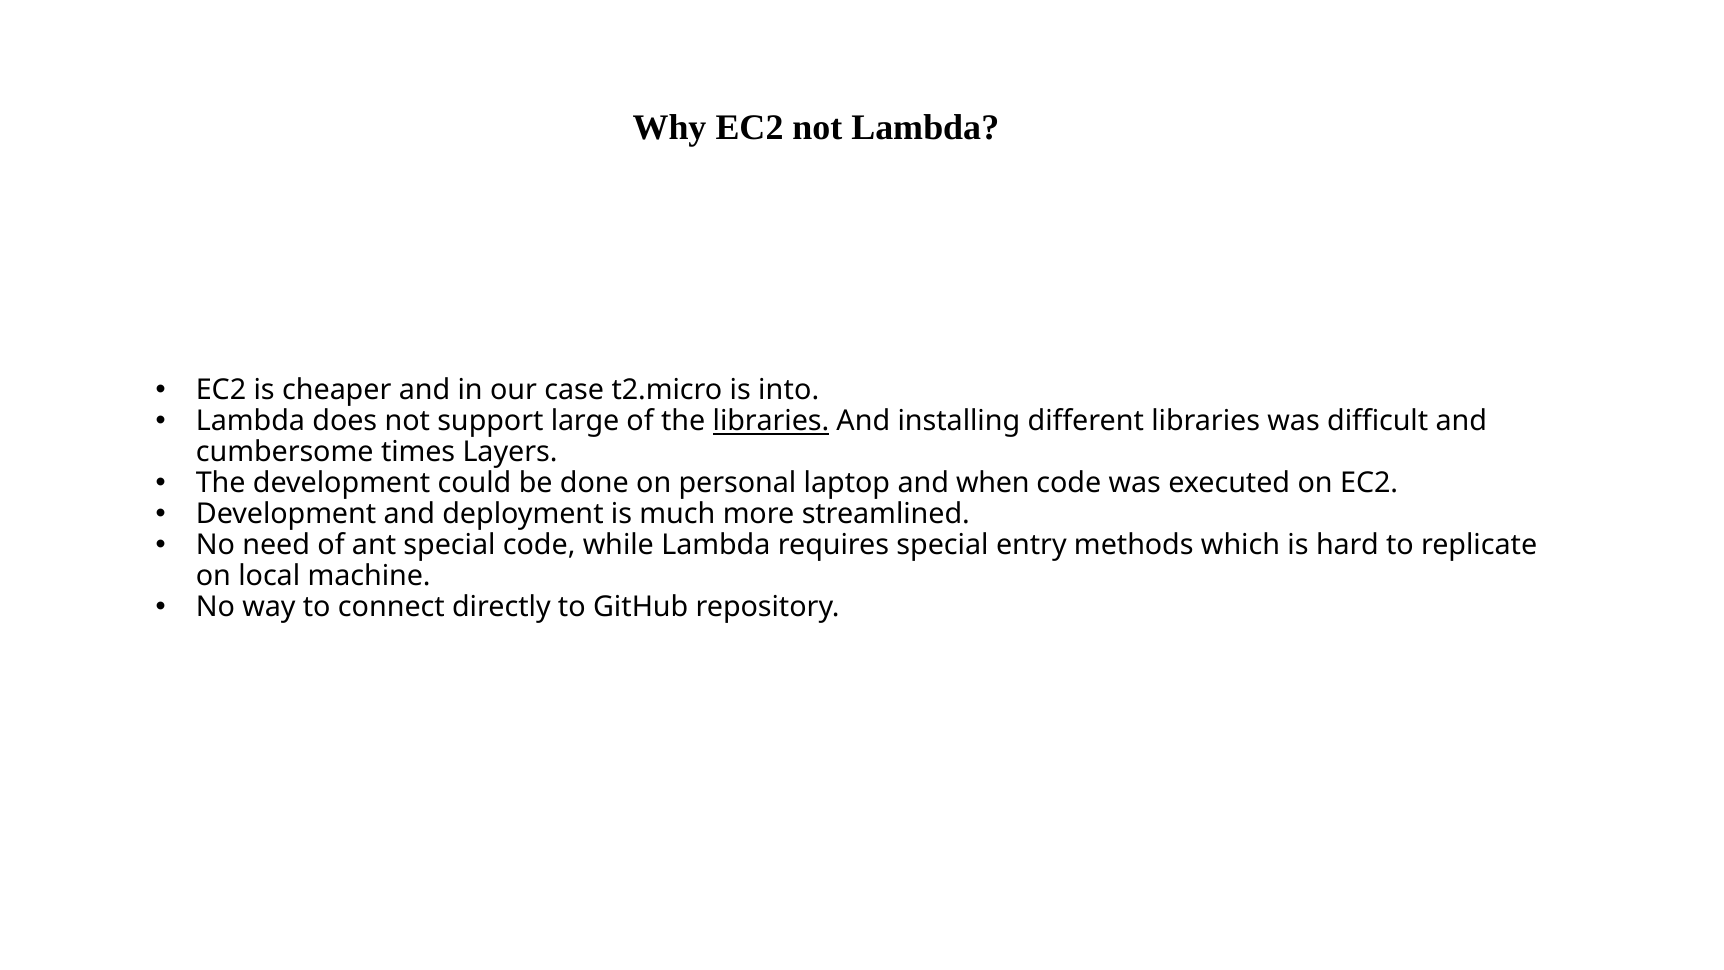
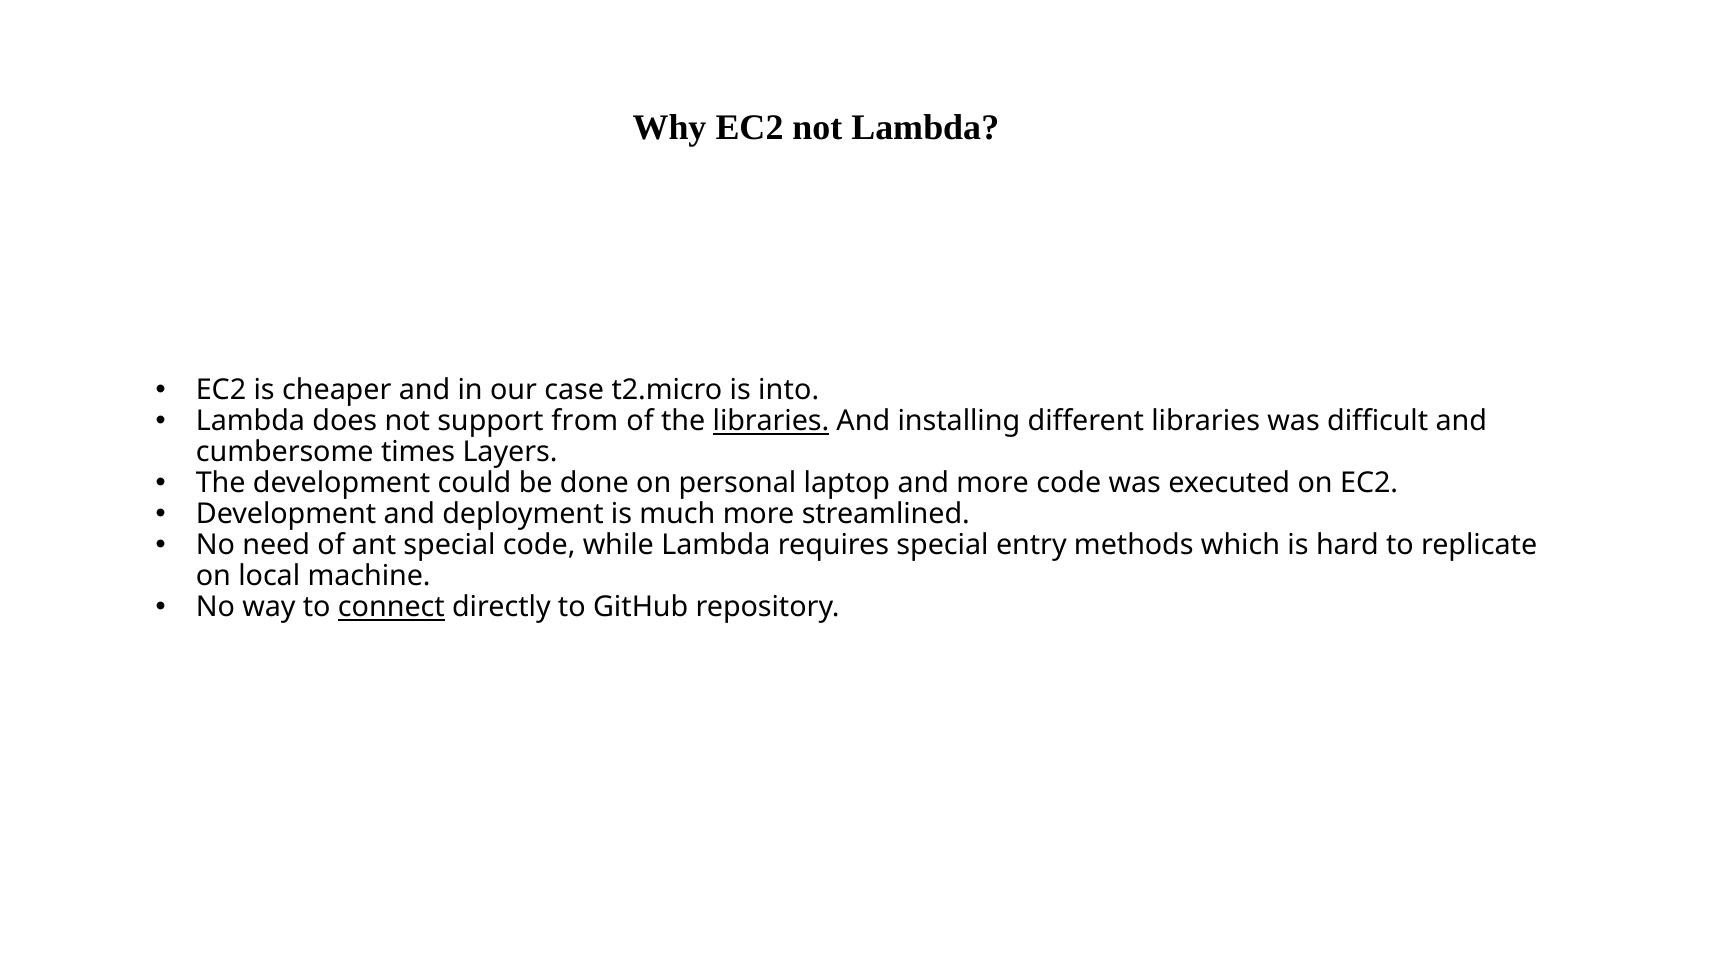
large: large -> from (585, 421)
and when: when -> more (993, 483)
connect underline: none -> present (391, 607)
